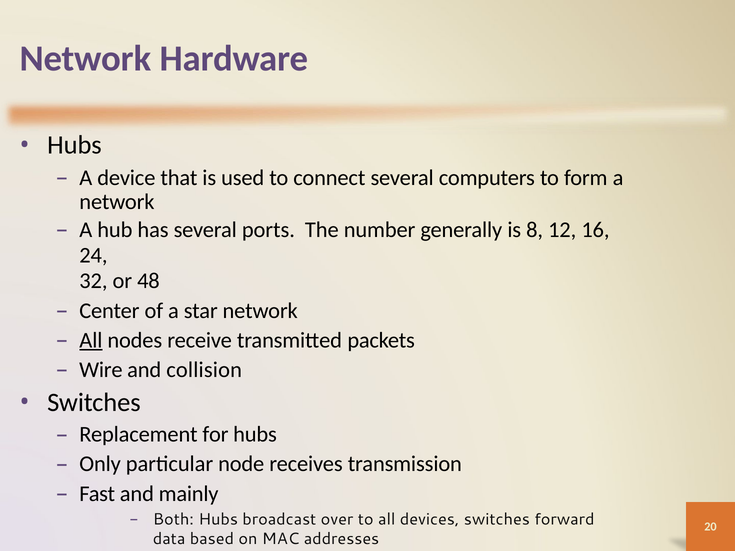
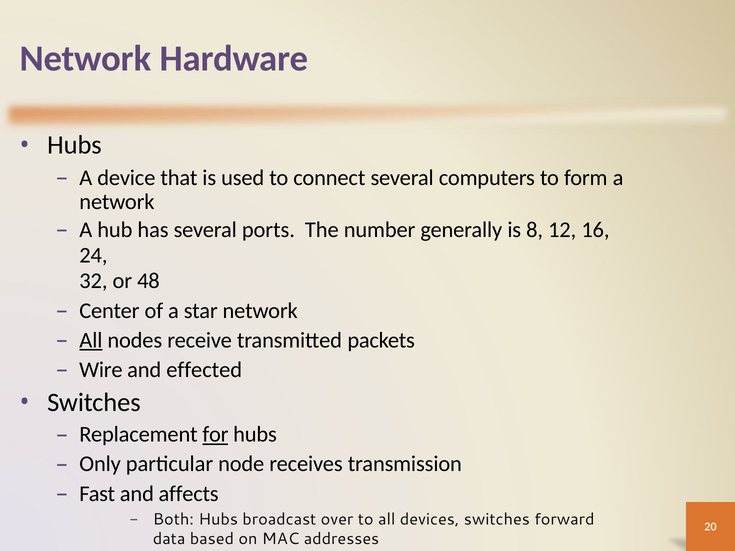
collision: collision -> effected (204, 370)
for underline: none -> present (215, 435)
mainly: mainly -> affects (189, 494)
